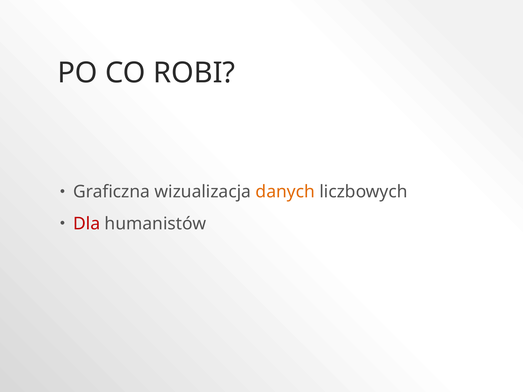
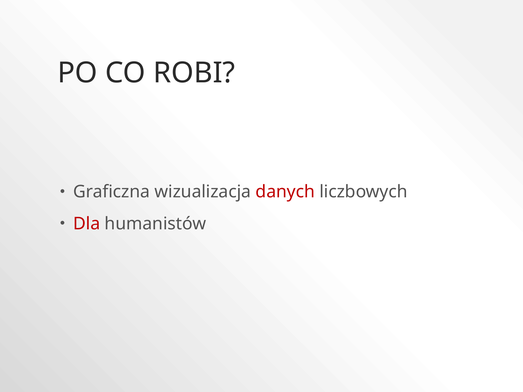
danych colour: orange -> red (285, 192)
